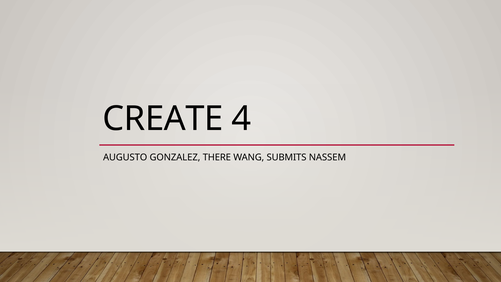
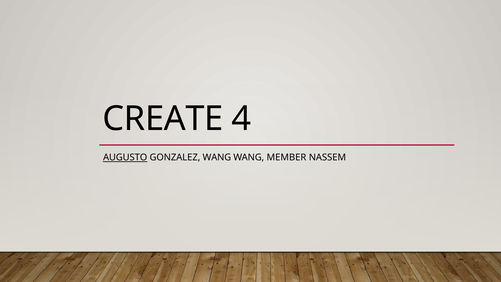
AUGUSTO underline: none -> present (125, 157)
GONZALEZ THERE: THERE -> WANG (217, 157)
SUBMITS: SUBMITS -> MEMBER (286, 157)
